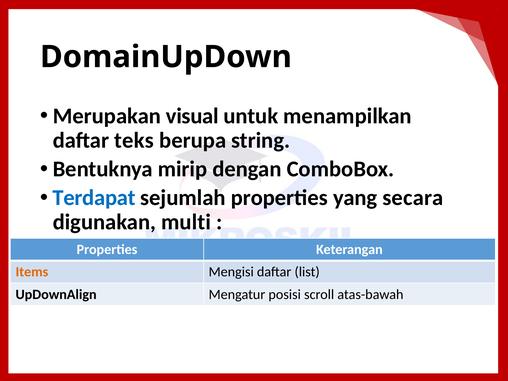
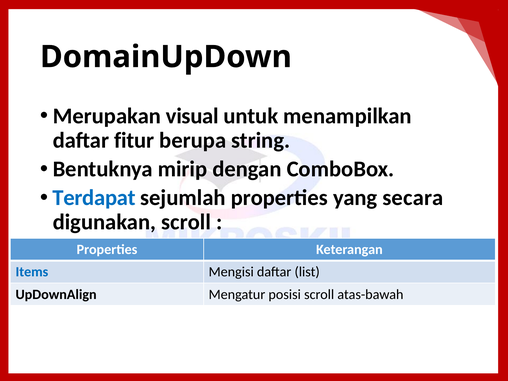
teks: teks -> fitur (134, 140)
digunakan multi: multi -> scroll (186, 222)
Items colour: orange -> blue (32, 272)
